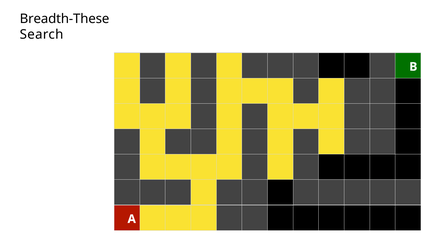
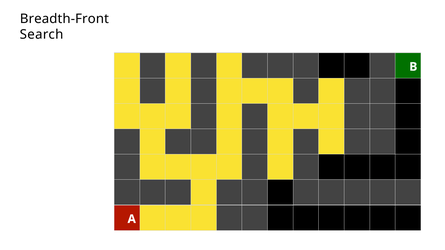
Breadth-These: Breadth-These -> Breadth-Front (64, 19)
